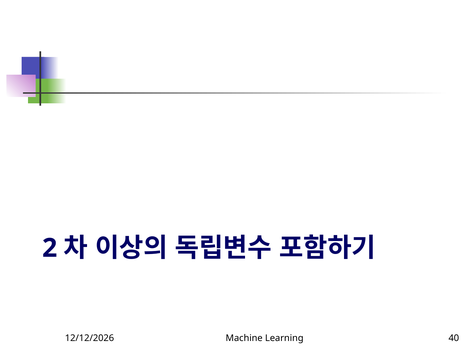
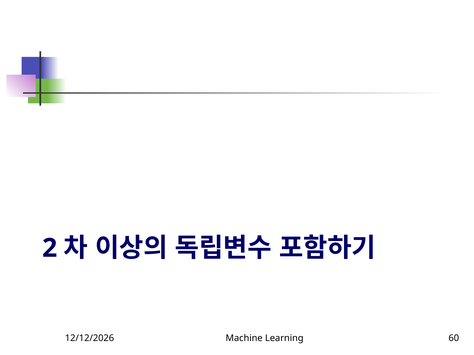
40: 40 -> 60 (454, 339)
